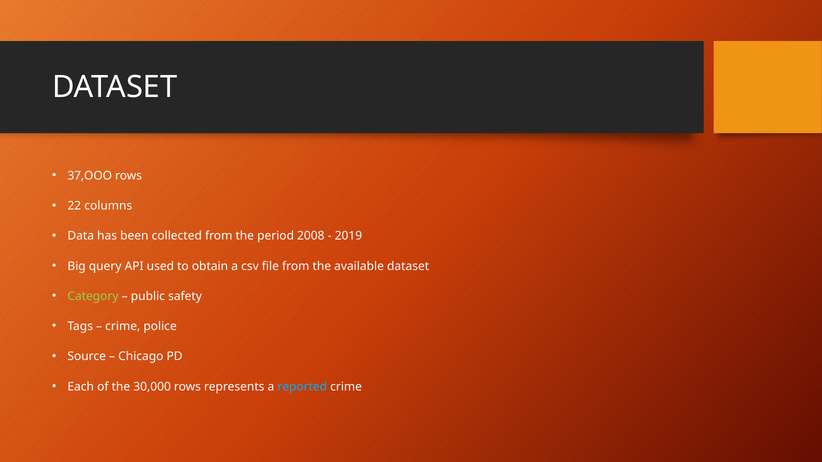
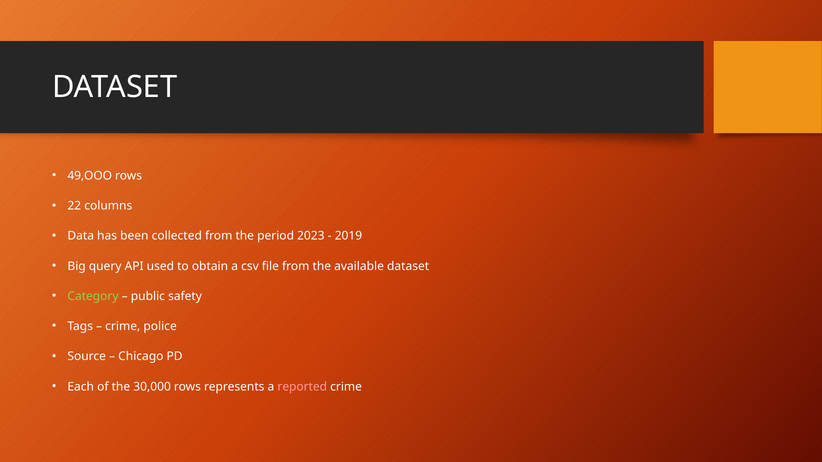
37,OOO: 37,OOO -> 49,OOO (90, 176)
2008: 2008 -> 2023 (311, 236)
reported colour: light blue -> pink (302, 387)
